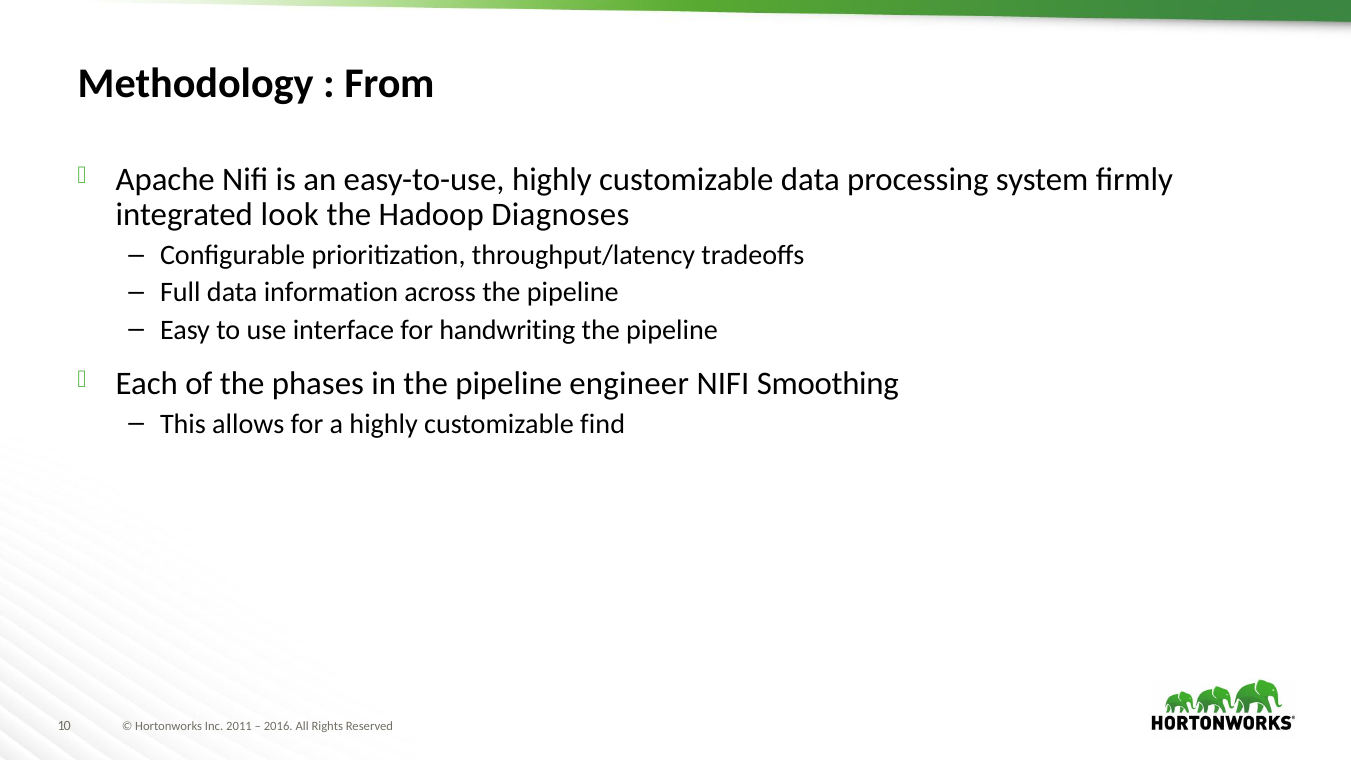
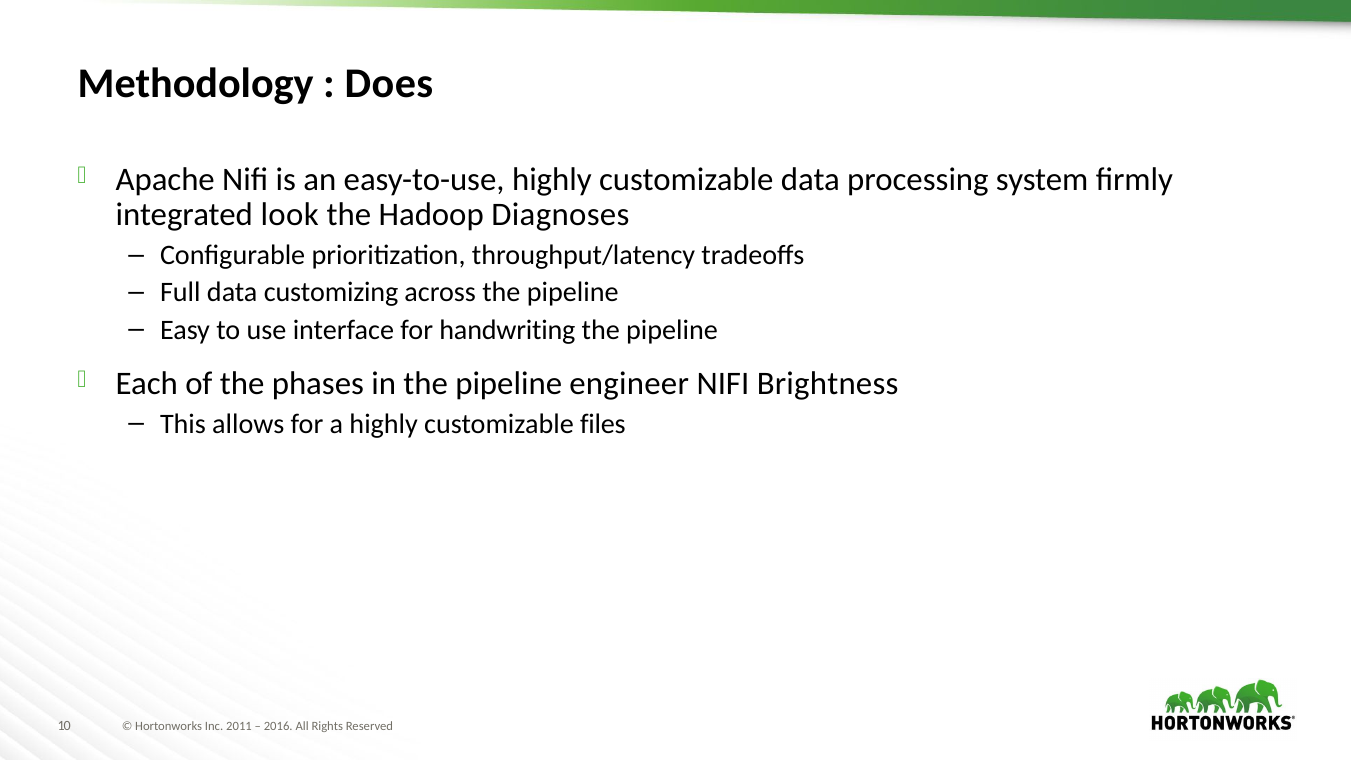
From: From -> Does (389, 84)
information: information -> customizing (331, 292)
Smoothing: Smoothing -> Brightness (828, 384)
find: find -> files (603, 424)
